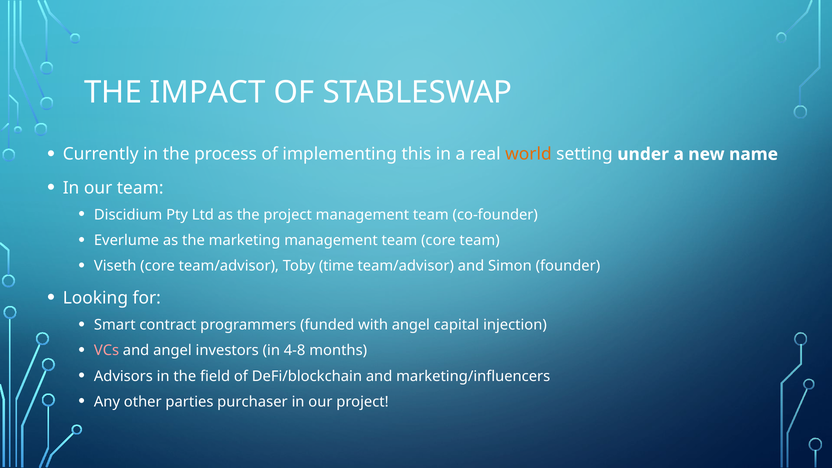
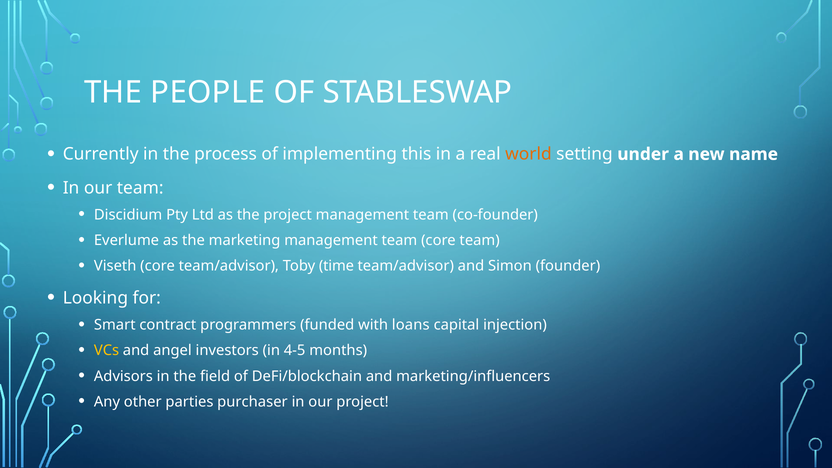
IMPACT: IMPACT -> PEOPLE (208, 92)
with angel: angel -> loans (411, 325)
VCs colour: pink -> yellow (107, 351)
4-8: 4-8 -> 4-5 (295, 351)
